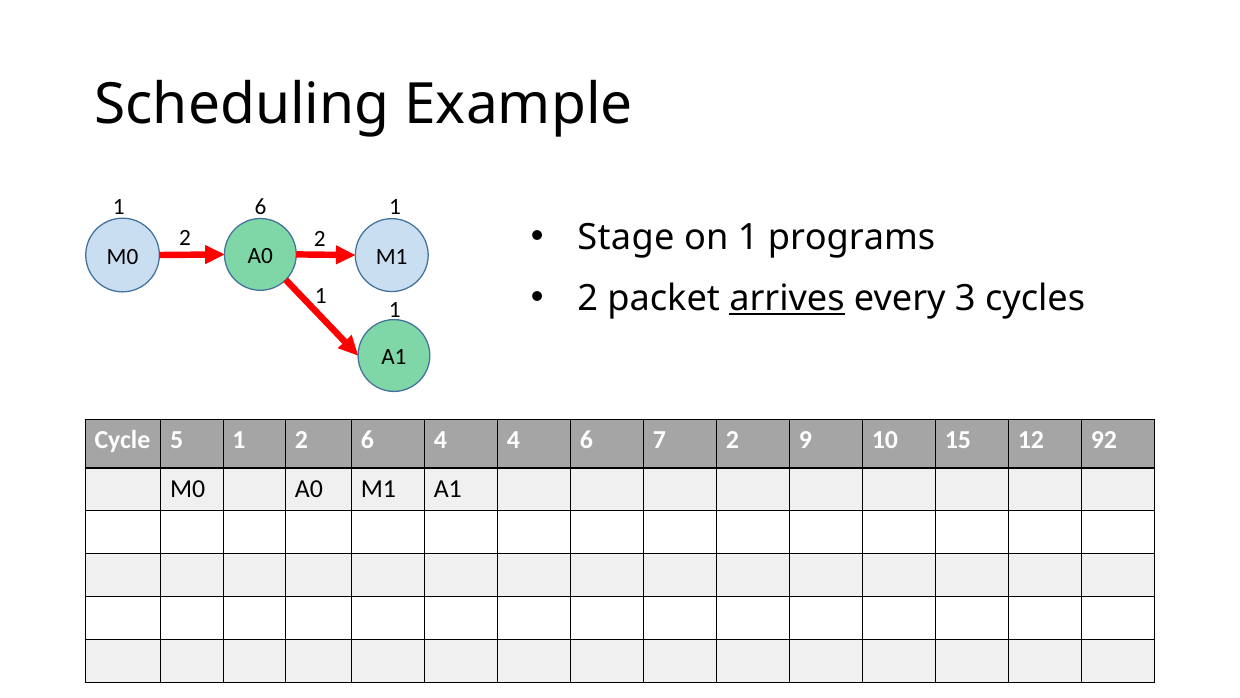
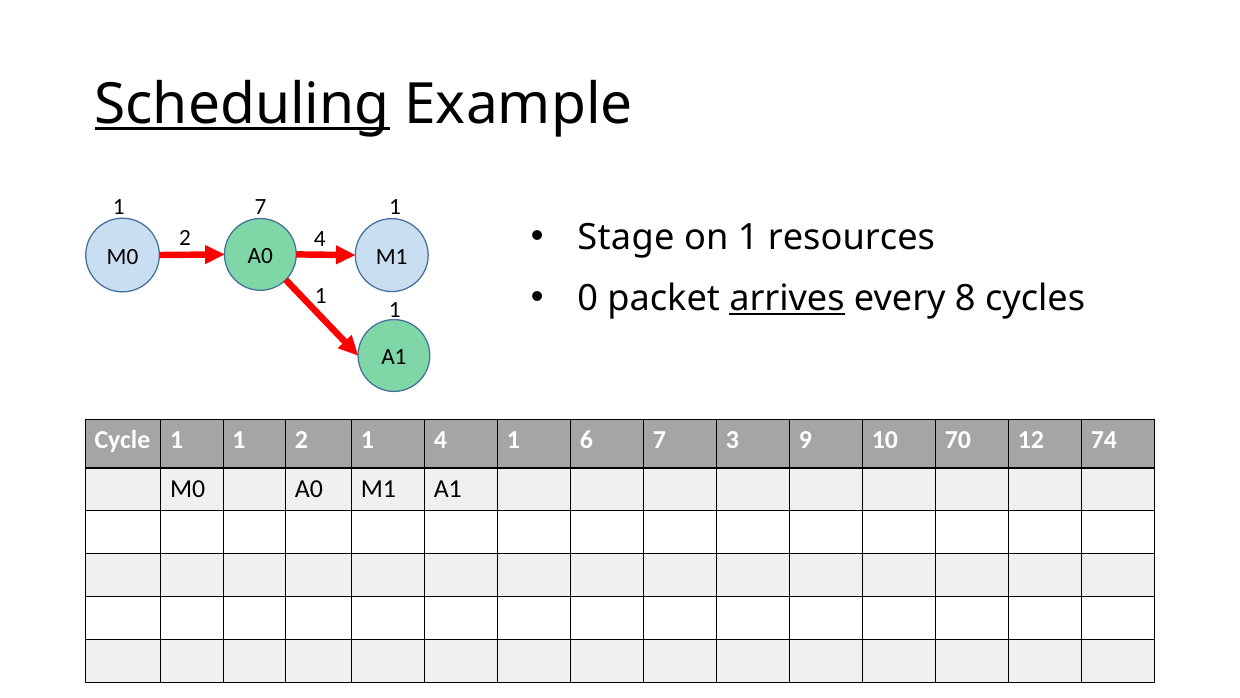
Scheduling underline: none -> present (242, 104)
1 6: 6 -> 7 (260, 207)
programs: programs -> resources (851, 237)
2 2: 2 -> 4 (320, 238)
2: 2 -> 0 (588, 298)
3: 3 -> 8 (965, 298)
Cycle 5: 5 -> 1 (177, 440)
2 6: 6 -> 1 (367, 440)
4: 4 -> 1 (513, 440)
7 2: 2 -> 3 (732, 440)
15: 15 -> 70 (958, 440)
92: 92 -> 74 (1104, 440)
